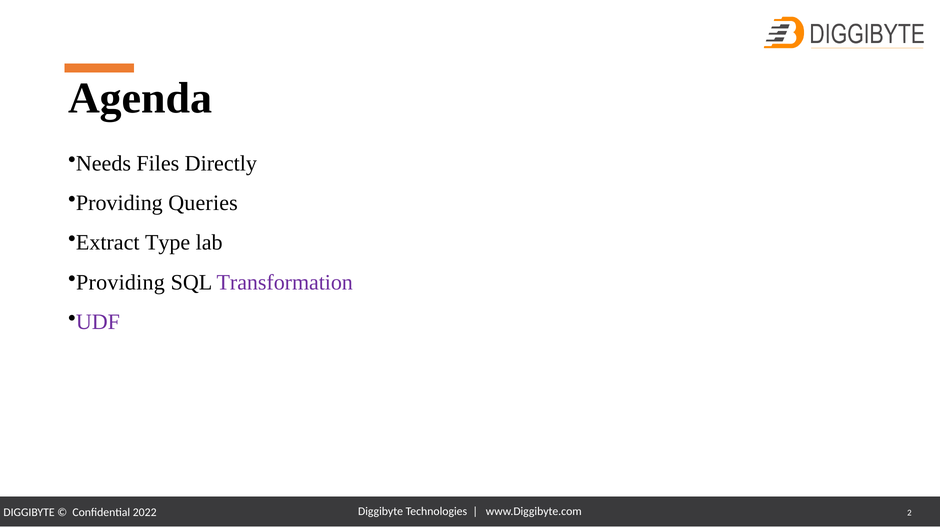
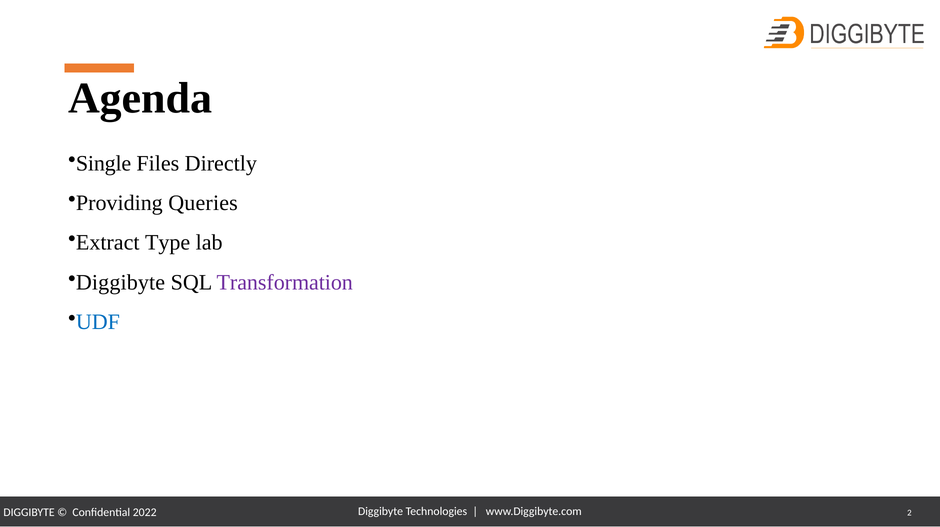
Needs: Needs -> Single (104, 164)
Providing: Providing -> Diggibyte (121, 283)
UDF colour: purple -> blue (98, 322)
